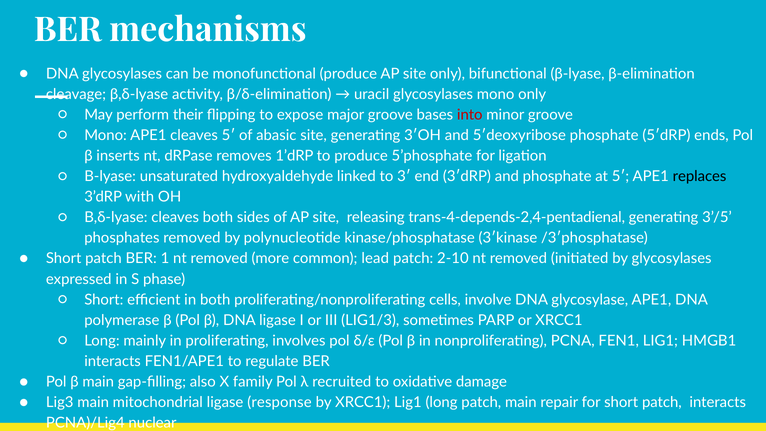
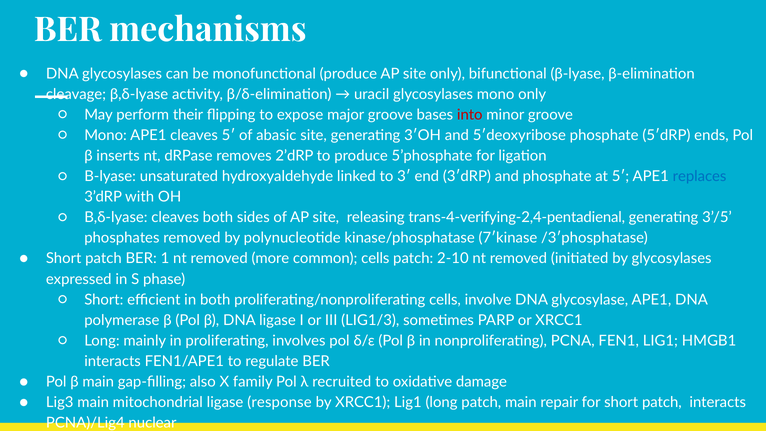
1’dRP: 1’dRP -> 2’dRP (294, 156)
replaces colour: black -> blue (700, 176)
trans-4-depends-2,4-pentadienal: trans-4-depends-2,4-pentadienal -> trans-4-verifying-2,4-pentadienal (517, 217)
3′kinase: 3′kinase -> 7′kinase (508, 238)
common lead: lead -> cells (375, 258)
